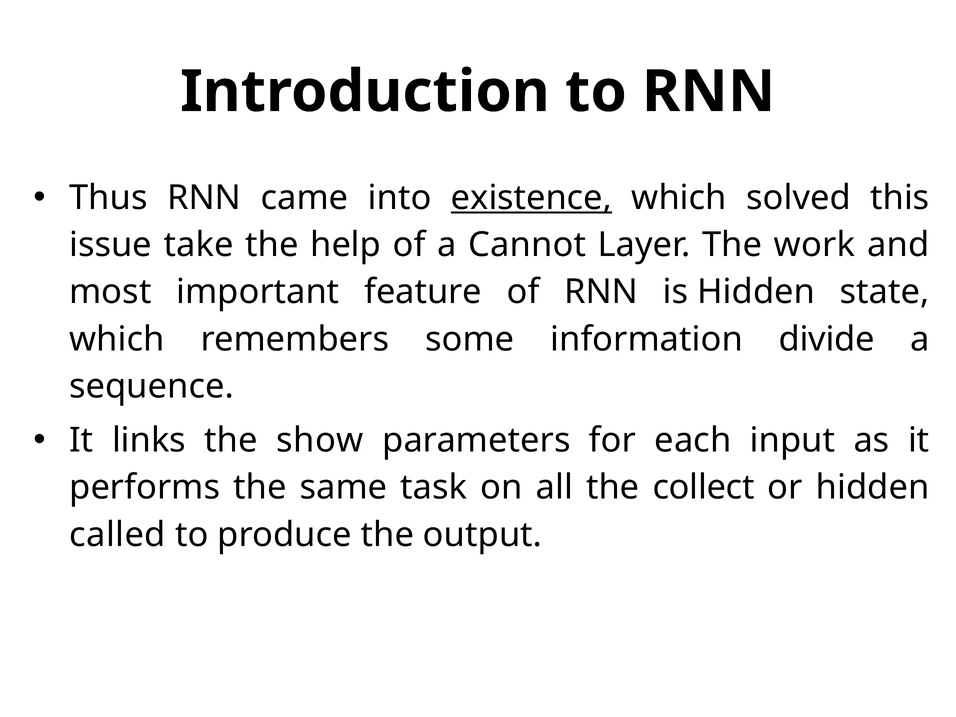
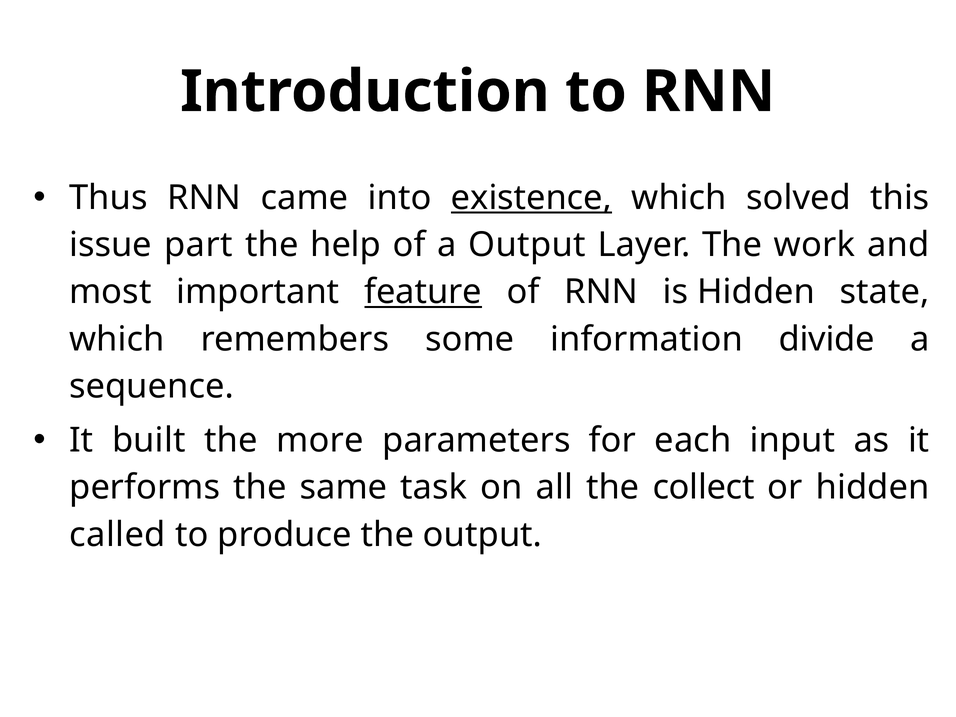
take: take -> part (198, 245)
a Cannot: Cannot -> Output (527, 245)
feature underline: none -> present (423, 292)
links: links -> built (149, 440)
show: show -> more (320, 440)
